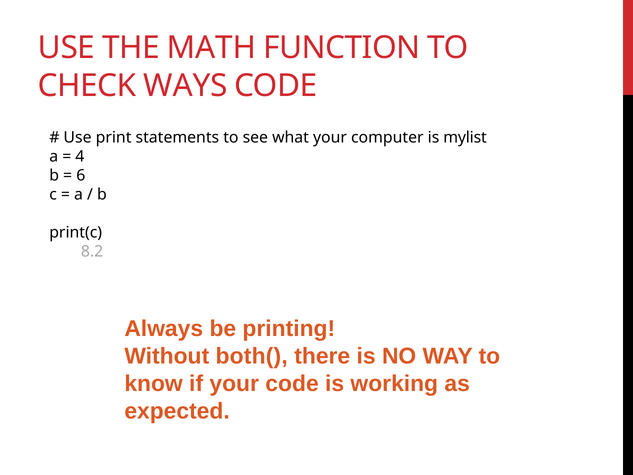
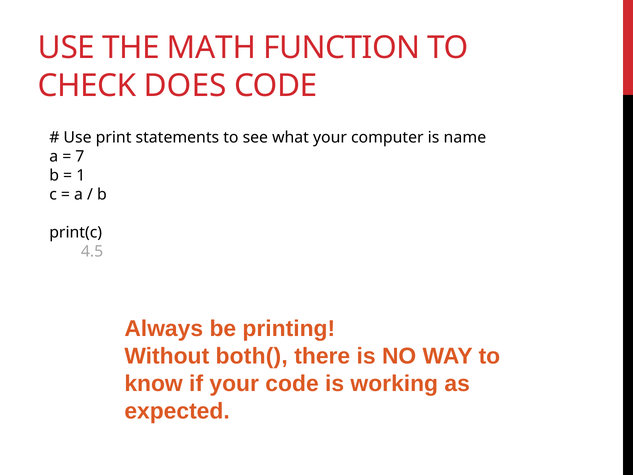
WAYS: WAYS -> DOES (185, 86)
mylist: mylist -> name (465, 137)
4: 4 -> 7 (80, 156)
6: 6 -> 1 (81, 175)
8.2: 8.2 -> 4.5 (92, 251)
